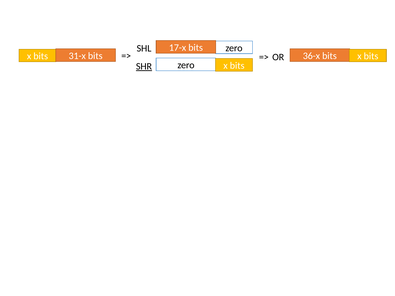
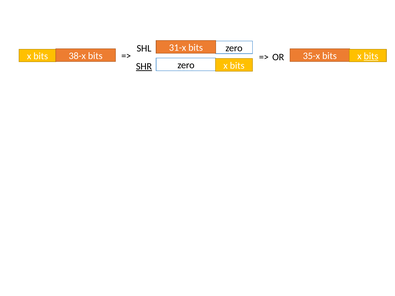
17-x: 17-x -> 31-x (178, 48)
36-x: 36-x -> 35-x (311, 56)
bits underline: none -> present (371, 56)
31-x: 31-x -> 38-x (77, 56)
